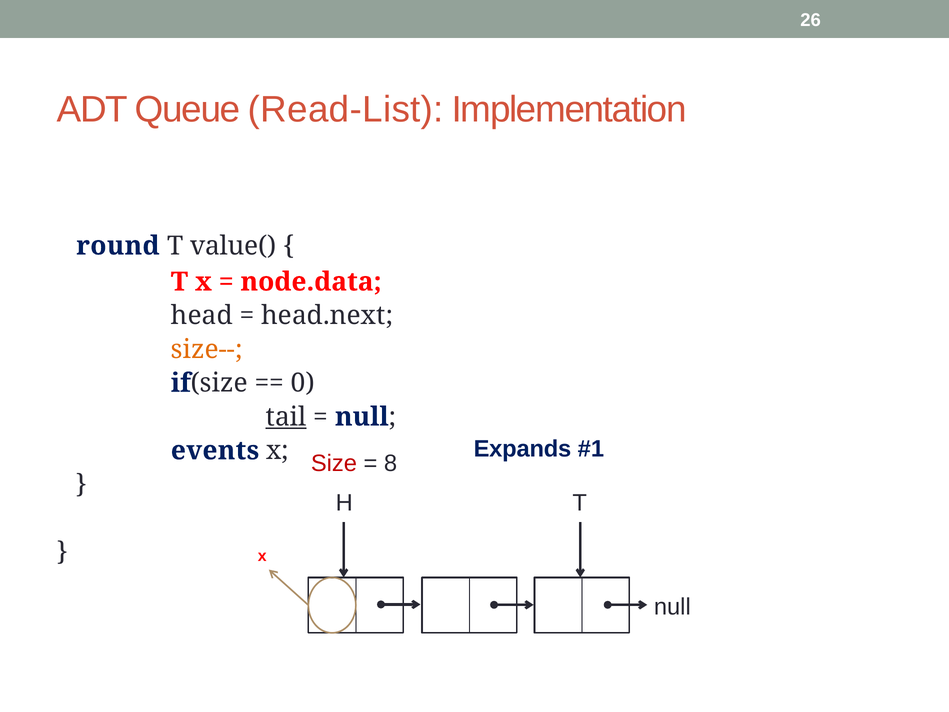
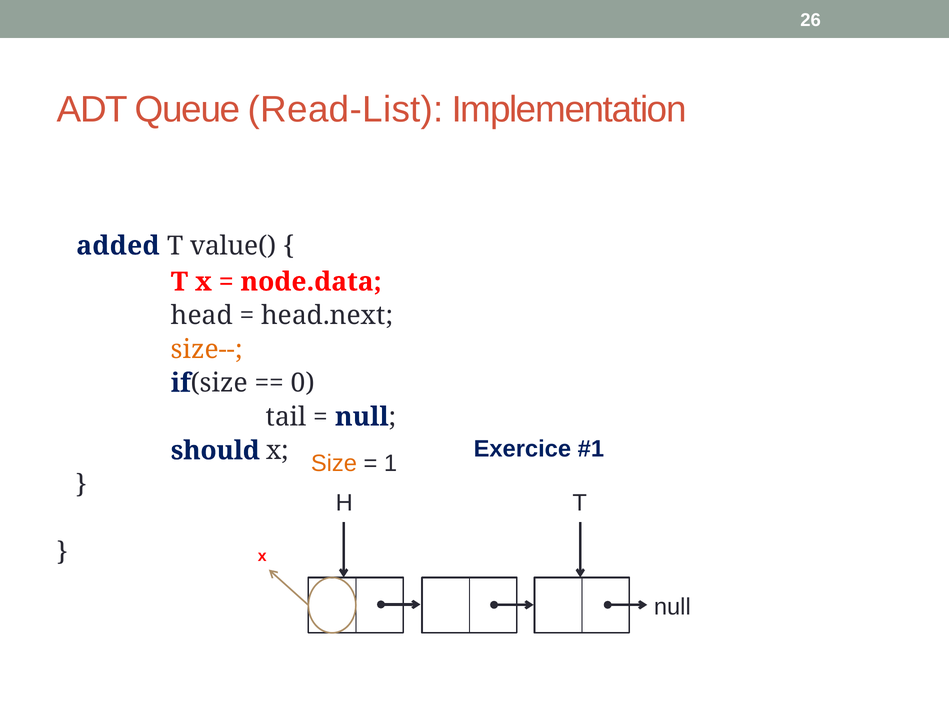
round: round -> added (118, 246)
tail underline: present -> none (286, 417)
Expands: Expands -> Exercice (522, 449)
events: events -> should (215, 450)
Size colour: red -> orange (334, 463)
8: 8 -> 1 (391, 463)
